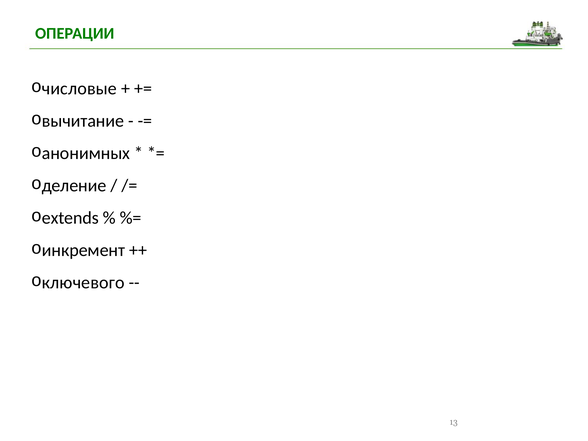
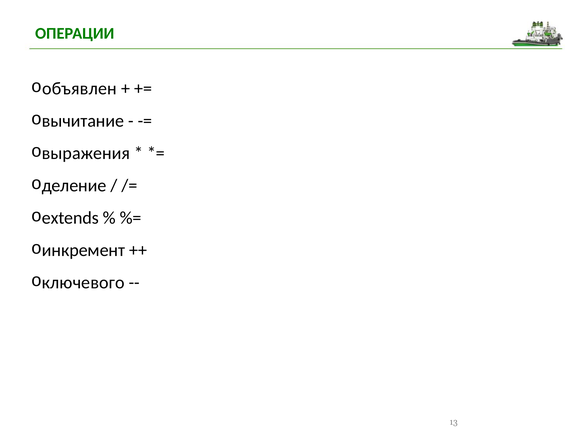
числовые: числовые -> объявлен (79, 89)
анонимных: анонимных -> выражения (86, 153)
